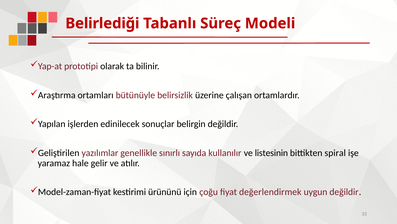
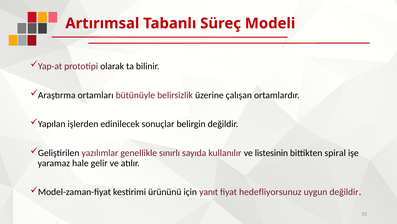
Belirlediği: Belirlediği -> Artırımsal (102, 23)
çoğu: çoğu -> yanıt (209, 191)
değerlendirmek: değerlendirmek -> hedefliyorsunuz (270, 191)
